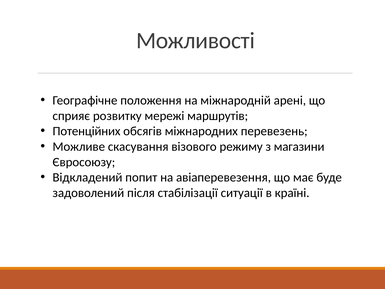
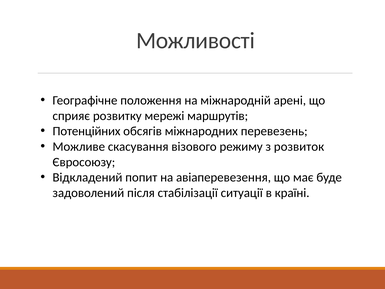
магазини: магазини -> розвиток (299, 146)
